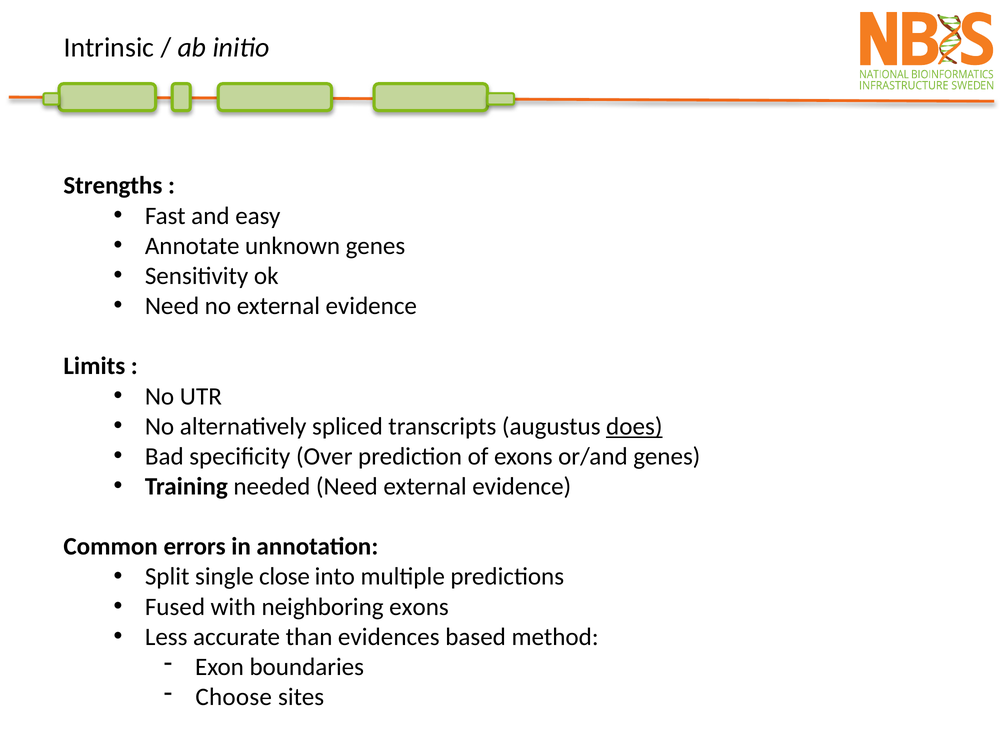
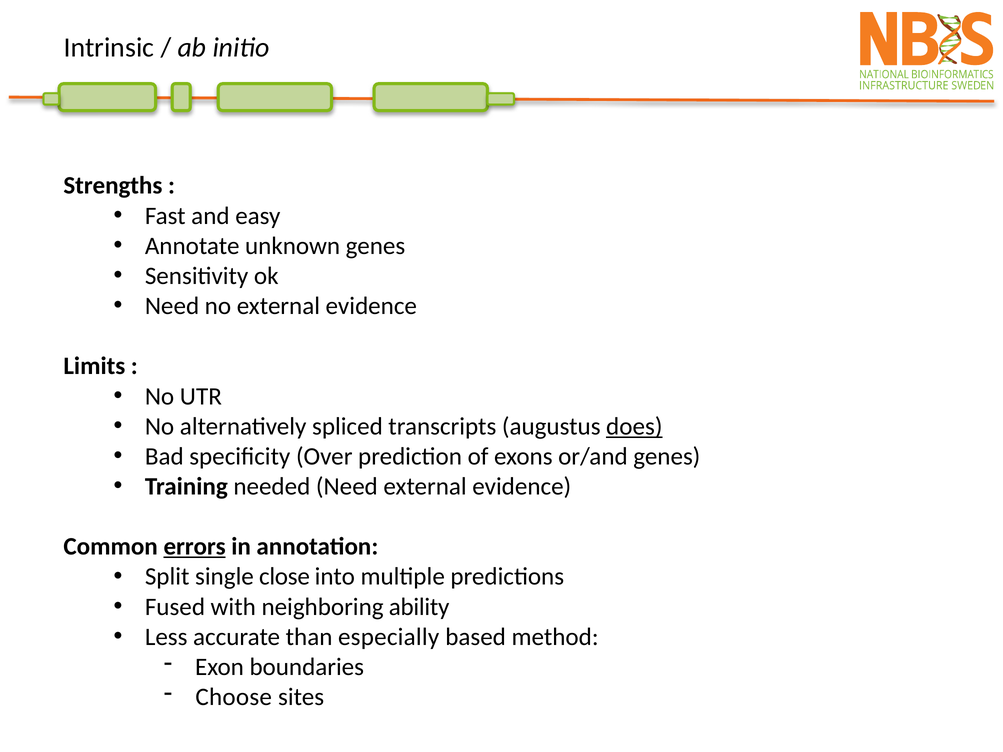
errors underline: none -> present (195, 547)
neighboring exons: exons -> ability (419, 607)
evidences: evidences -> especially (389, 637)
